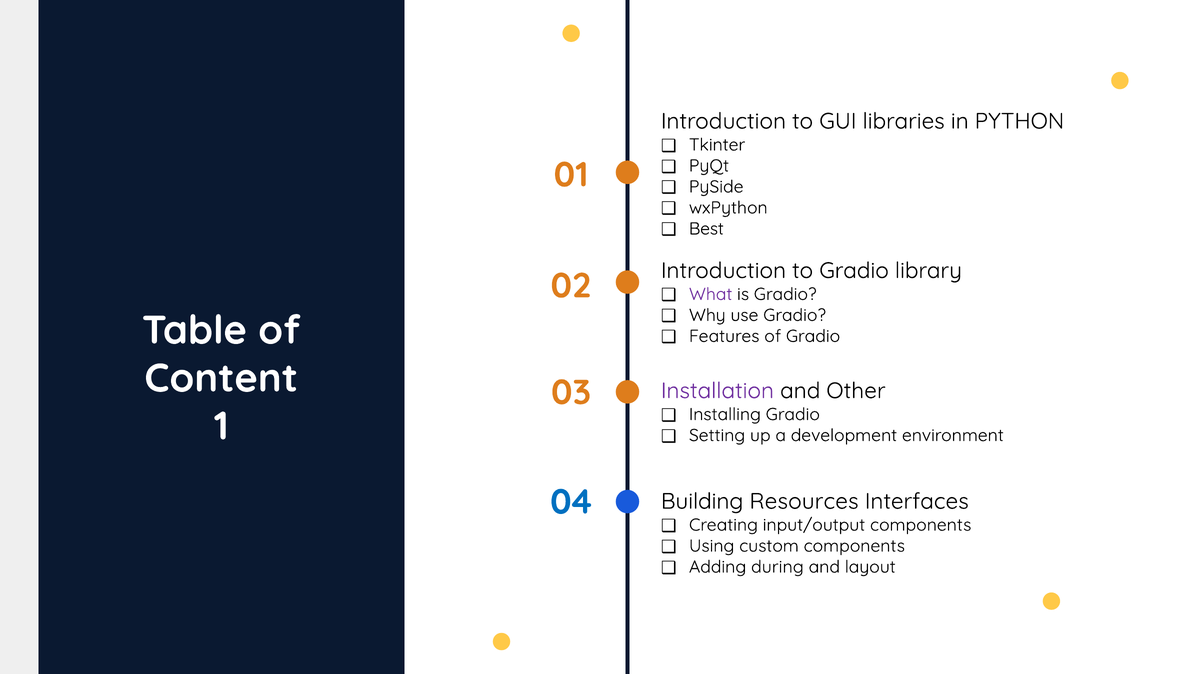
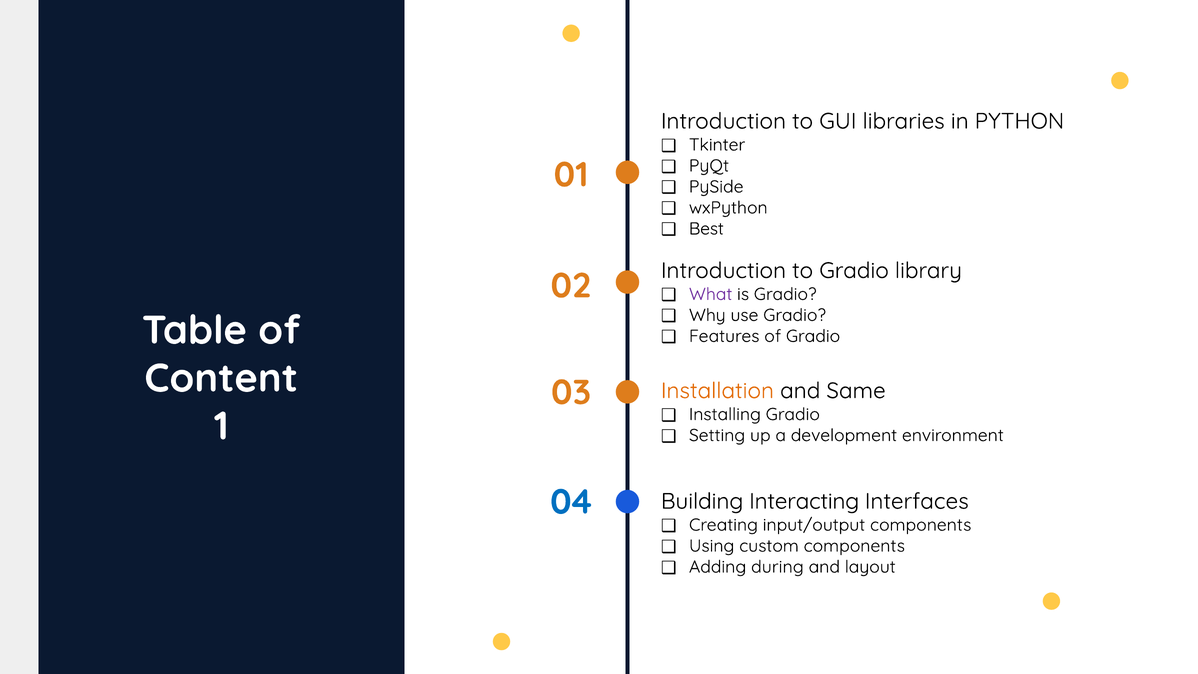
Installation colour: purple -> orange (717, 391)
Other: Other -> Same (856, 391)
Resources: Resources -> Interacting (804, 501)
